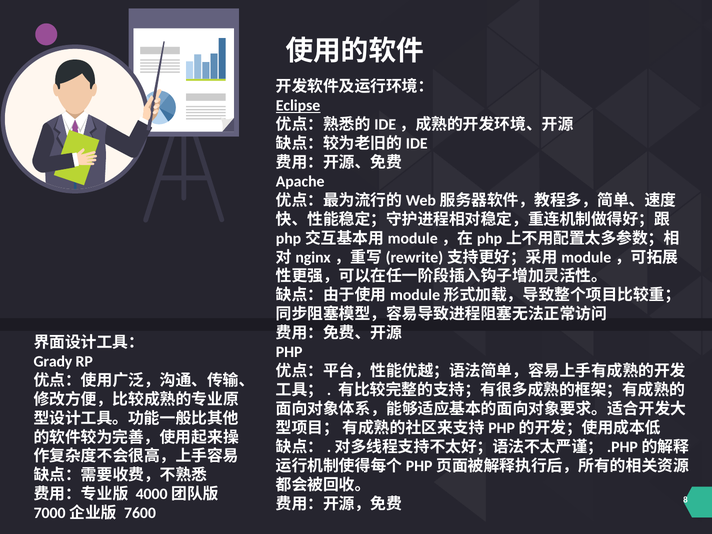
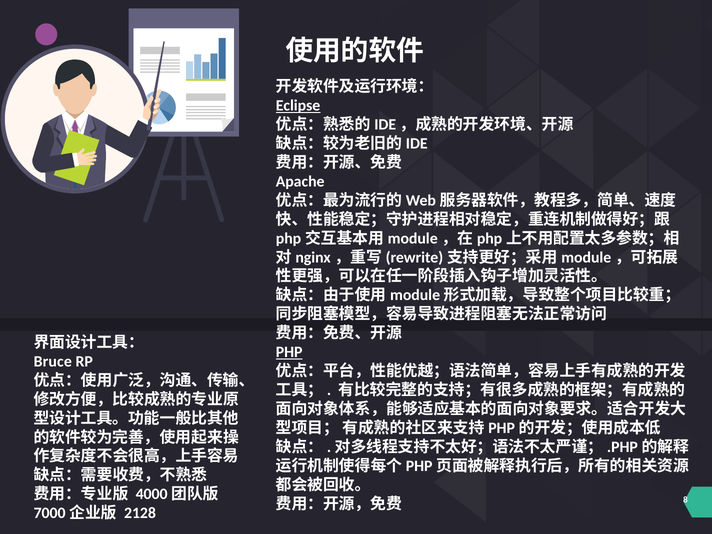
PHP underline: none -> present (289, 352)
Grady: Grady -> Bruce (53, 361)
7600: 7600 -> 2128 (140, 513)
